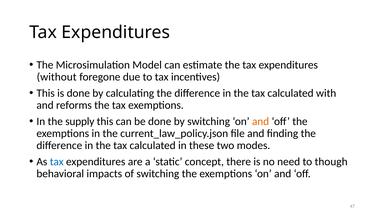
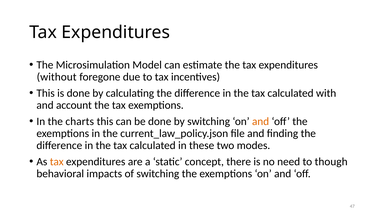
reforms: reforms -> account (74, 105)
supply: supply -> charts (80, 121)
tax colour: blue -> orange (57, 162)
